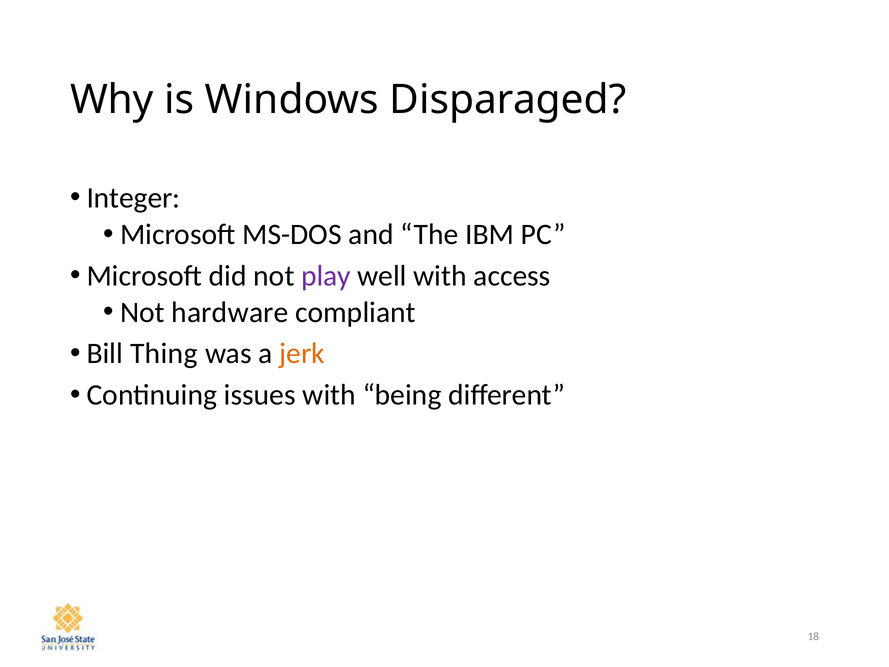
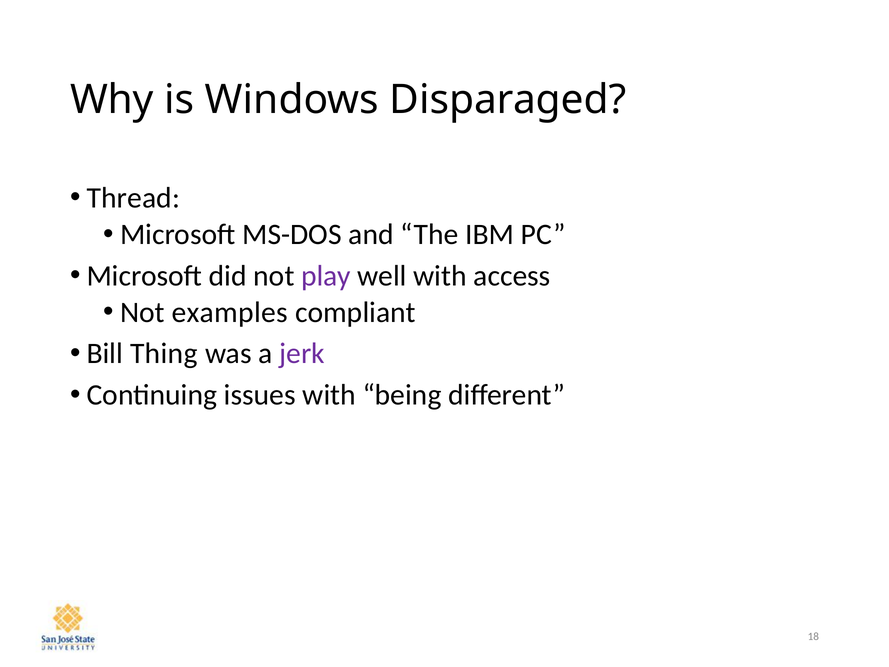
Integer: Integer -> Thread (133, 198)
hardware: hardware -> examples (230, 312)
jerk colour: orange -> purple (302, 354)
